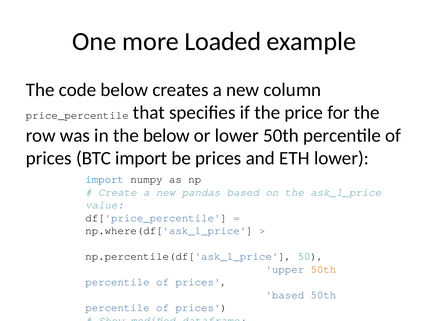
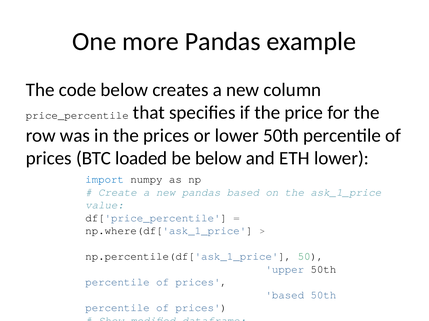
more Loaded: Loaded -> Pandas (223, 42)
the below: below -> prices (166, 136)
BTC import: import -> loaded (141, 159)
be prices: prices -> below (218, 159)
50th colour: orange -> black (323, 270)
